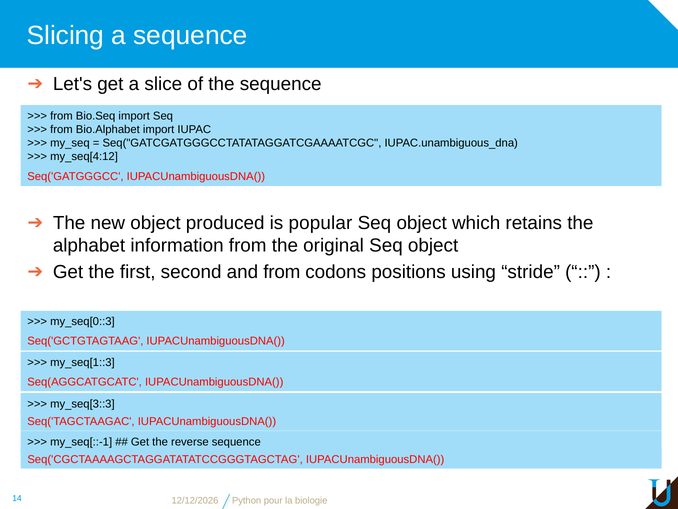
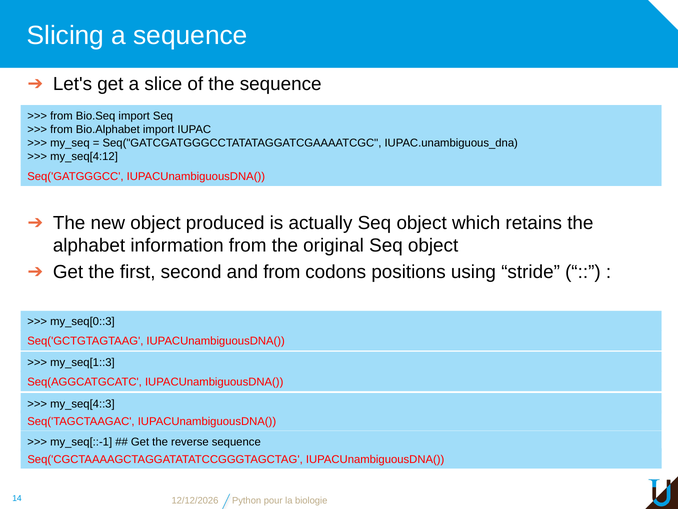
popular: popular -> actually (320, 223)
my_seq[3::3: my_seq[3::3 -> my_seq[4::3 (82, 404)
